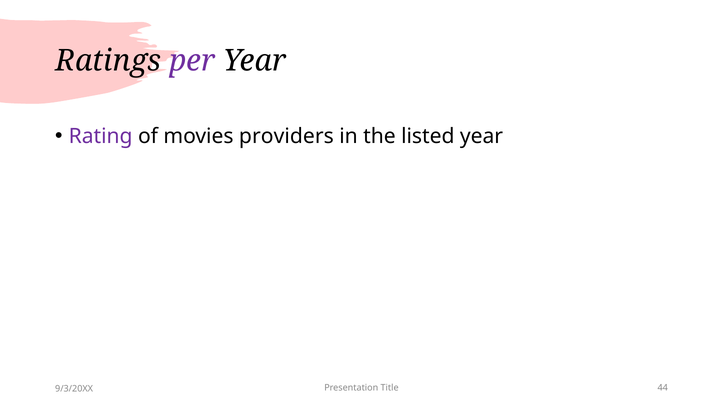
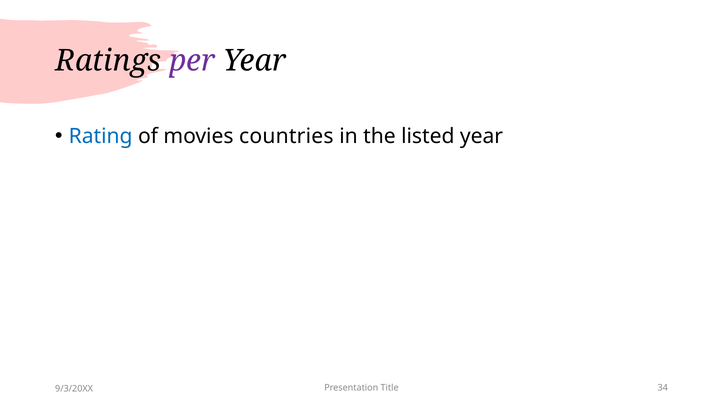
Rating colour: purple -> blue (101, 136)
providers: providers -> countries (286, 136)
44: 44 -> 34 (663, 388)
